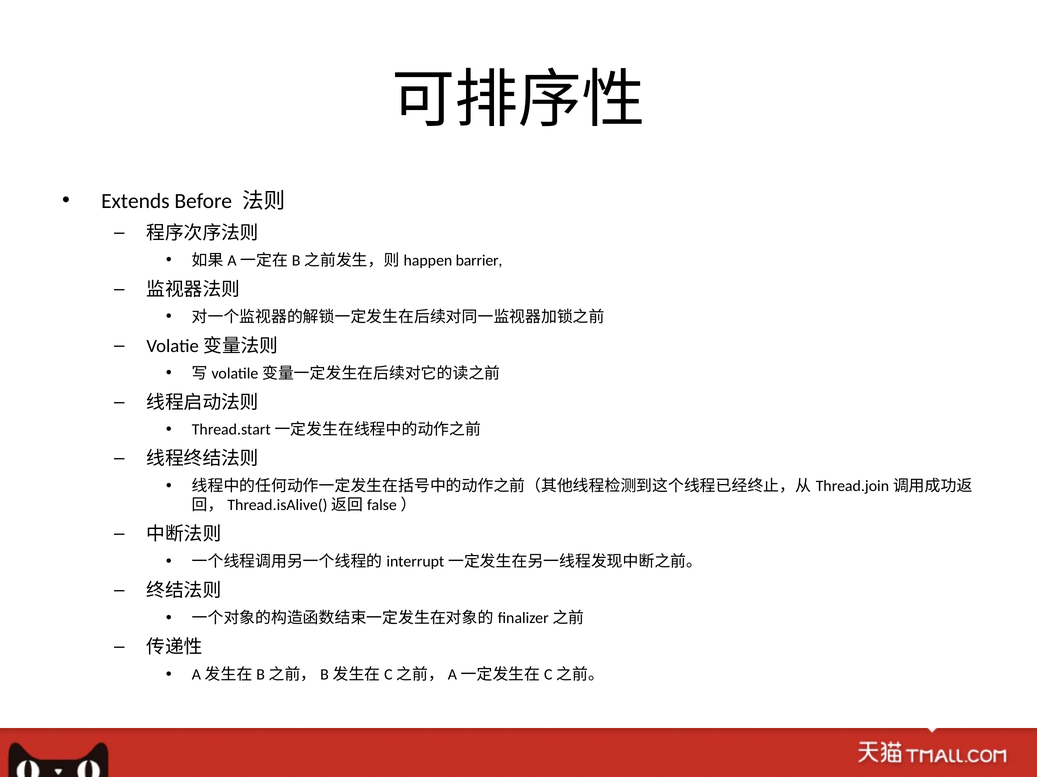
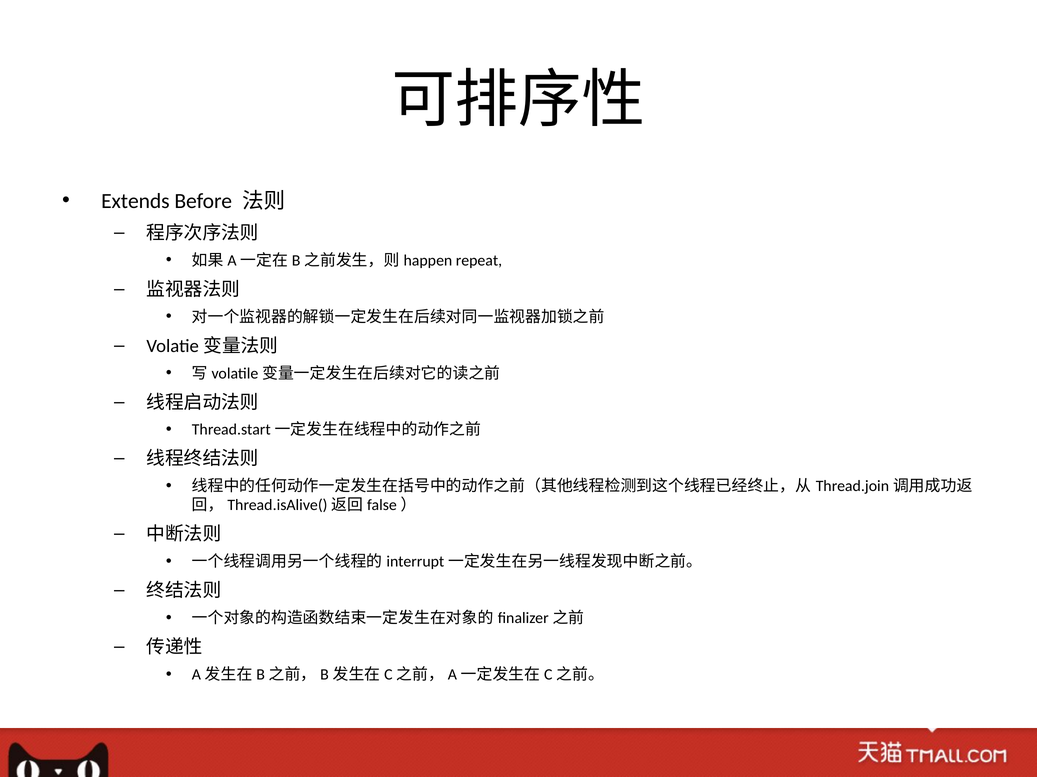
barrier: barrier -> repeat (479, 261)
